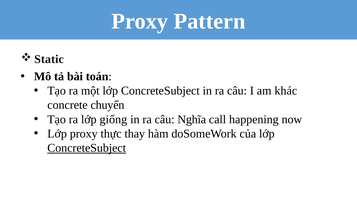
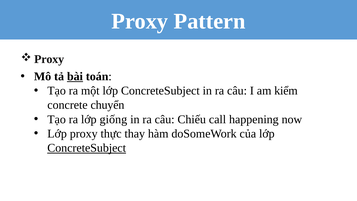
Static: Static -> Proxy (49, 59)
bài underline: none -> present (75, 76)
khác: khác -> kiểm (286, 91)
Nghĩa: Nghĩa -> Chiếu (192, 119)
